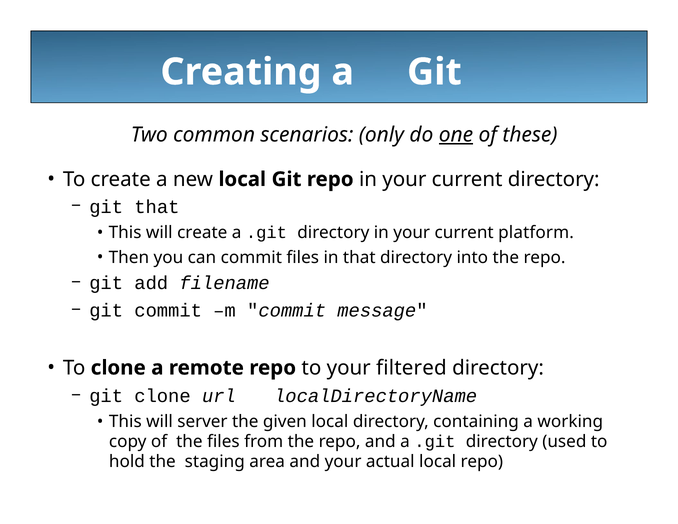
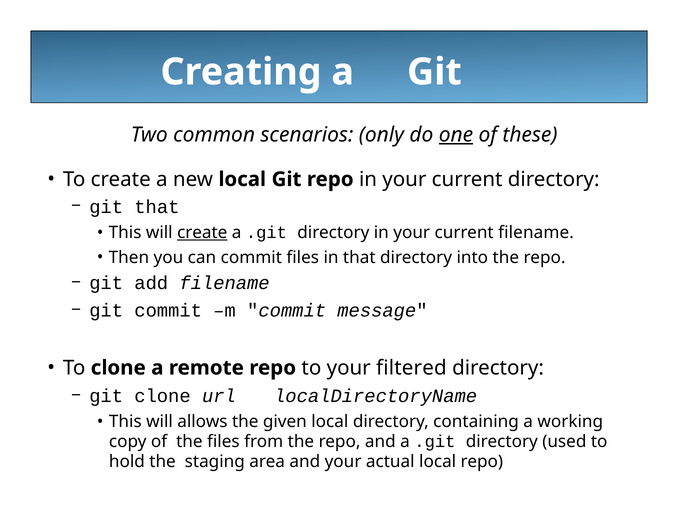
create underline: none -> present (202, 233)
current platform: platform -> filename (536, 233)
server: server -> allows (202, 421)
